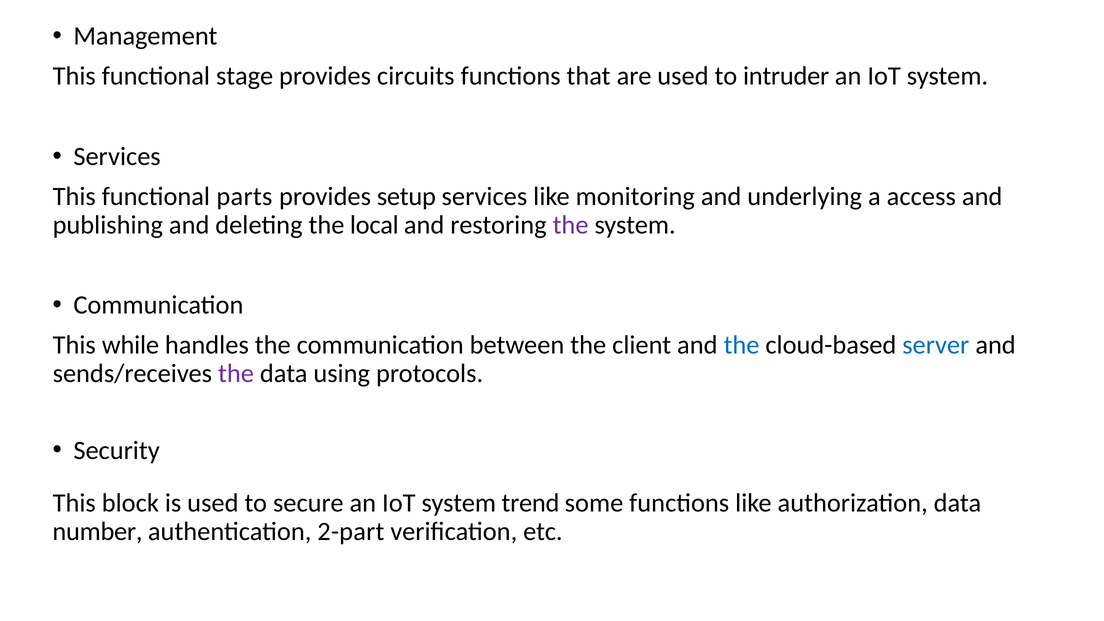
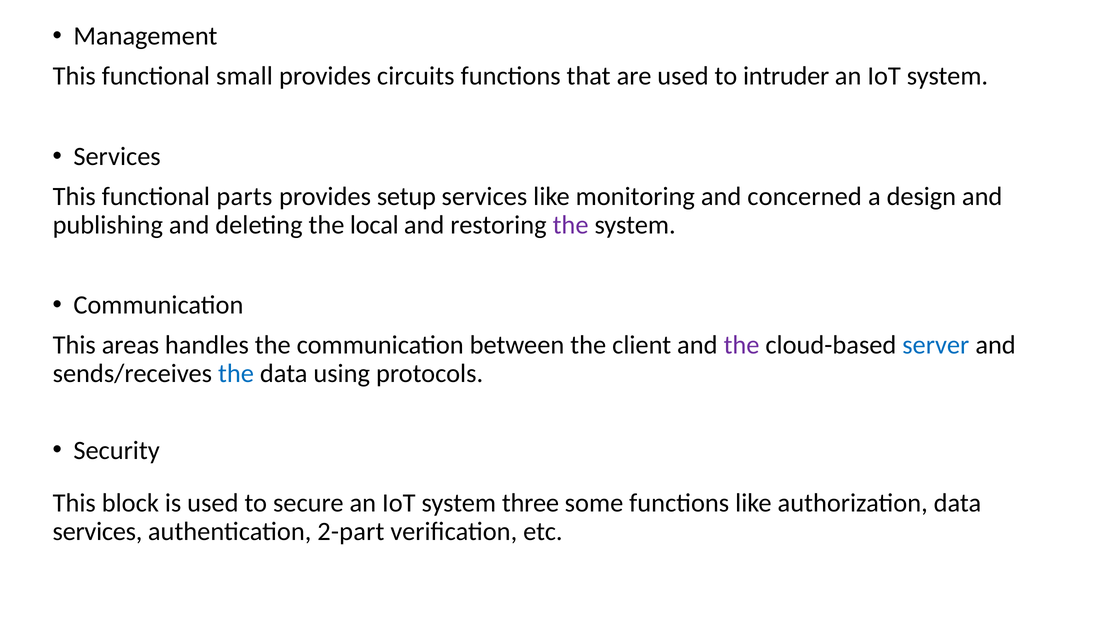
stage: stage -> small (244, 76)
underlying: underlying -> concerned (805, 196)
access: access -> design (921, 196)
while: while -> areas (130, 345)
the colour: blue -> purple (742, 345)
the colour: purple -> blue (236, 374)
trend: trend -> three (531, 503)
number: number -> services (97, 532)
